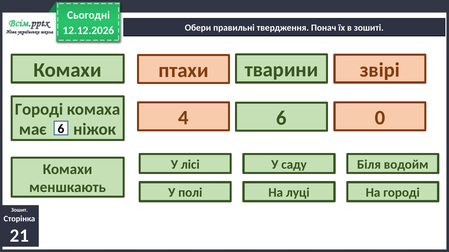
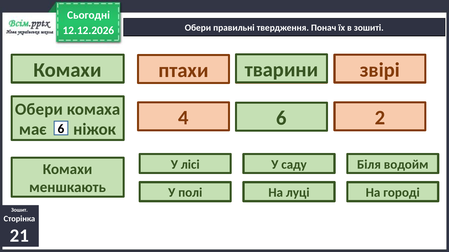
Городі: Городі -> Обери (39, 109)
0: 0 -> 2 (380, 118)
